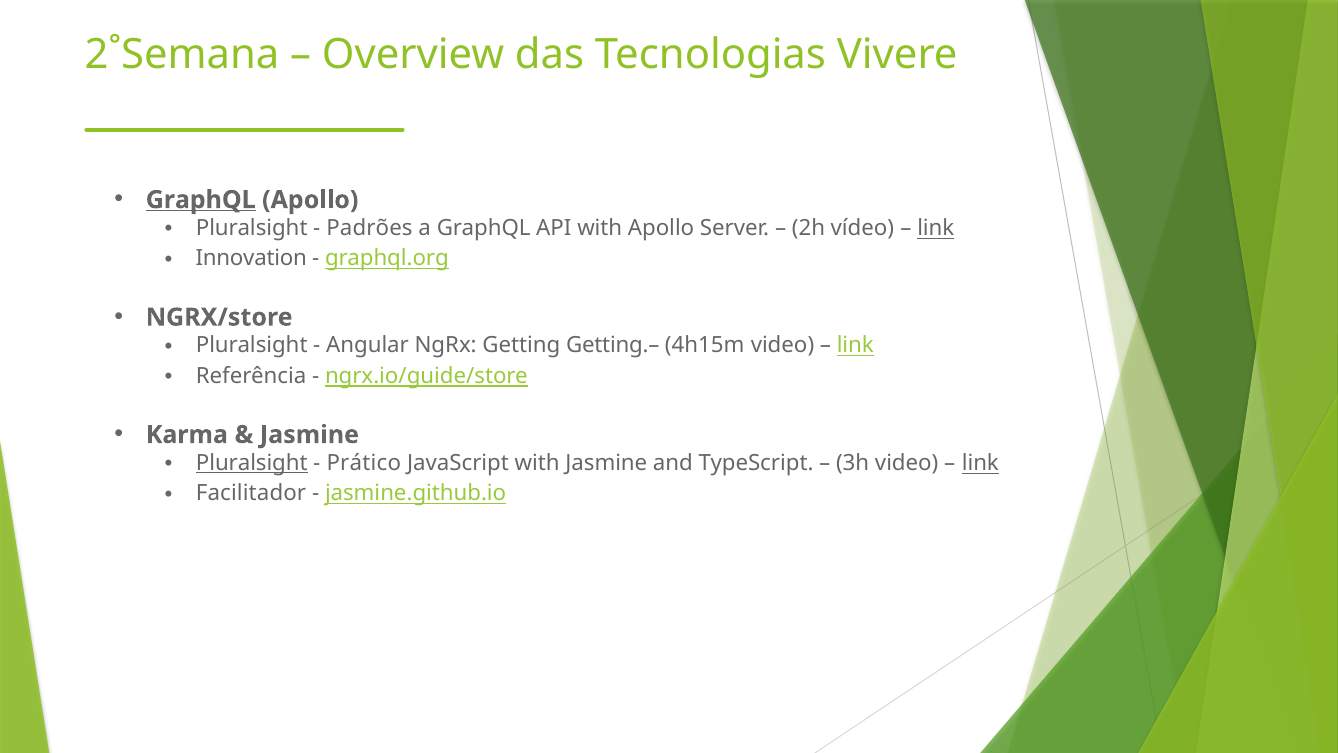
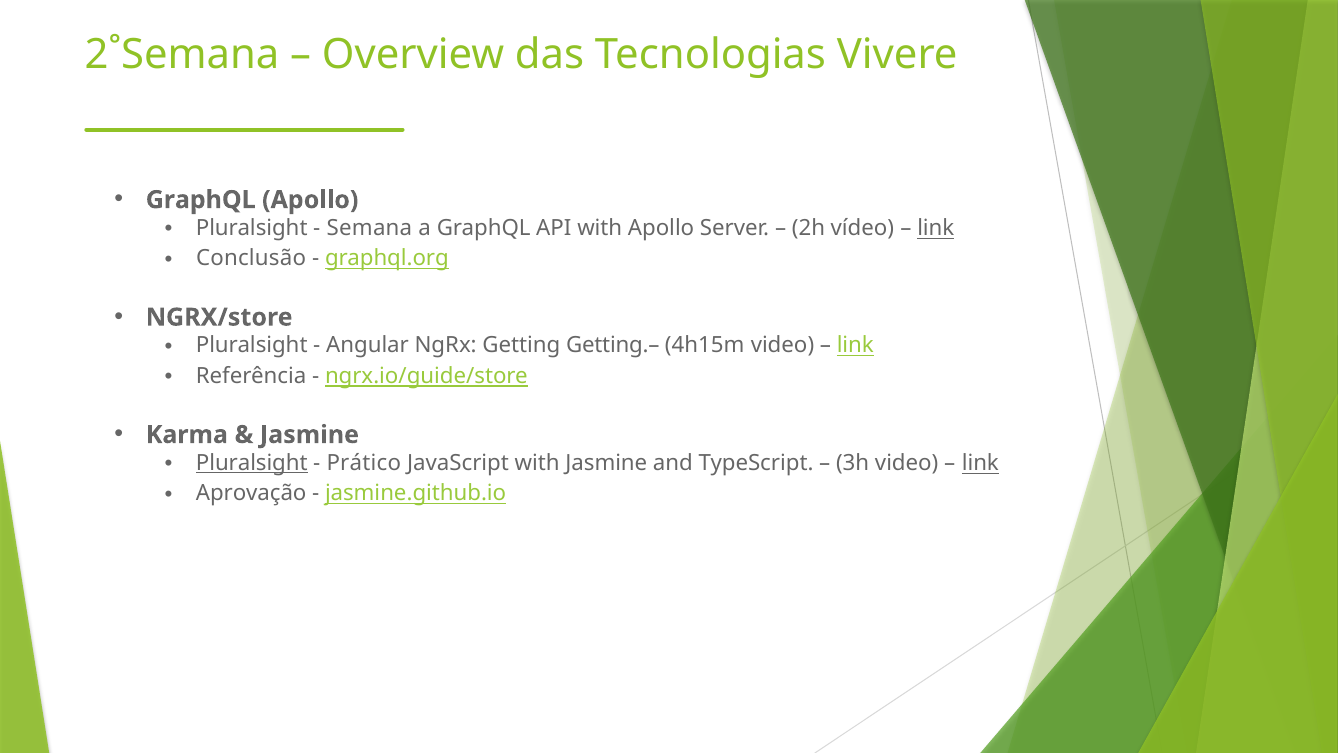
GraphQL underline: present -> none (201, 200)
Padrões: Padrões -> Semana (369, 228)
Innovation: Innovation -> Conclusão (251, 258)
Facilitador: Facilitador -> Aprovação (251, 493)
